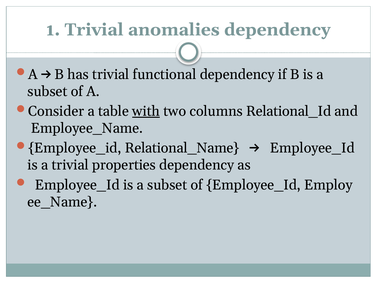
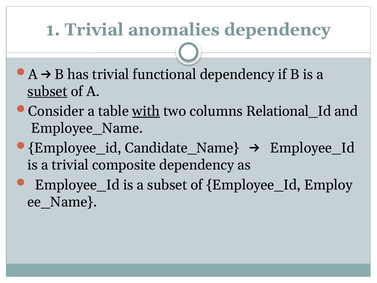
subset underline: none -> present (47, 91)
Relational_Name: Relational_Name -> Candidate_Name (182, 148)
properties: properties -> composite (124, 165)
